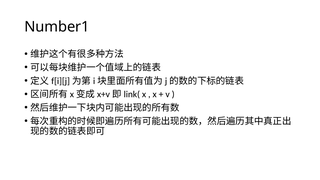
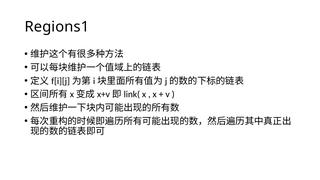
Number1: Number1 -> Regions1 (57, 27)
